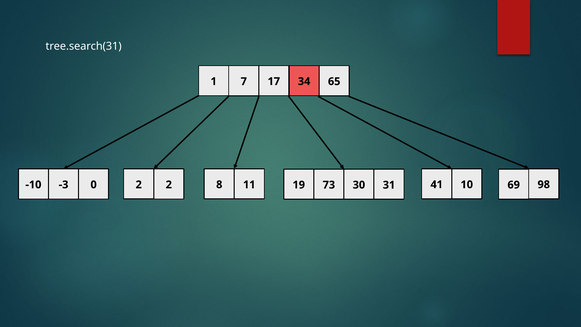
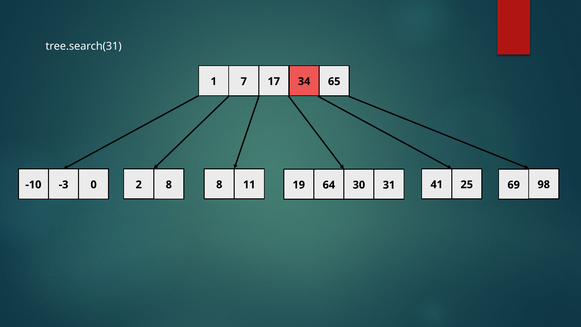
73: 73 -> 64 (329, 185)
-3 2: 2 -> 8 (169, 185)
10: 10 -> 25 (467, 184)
